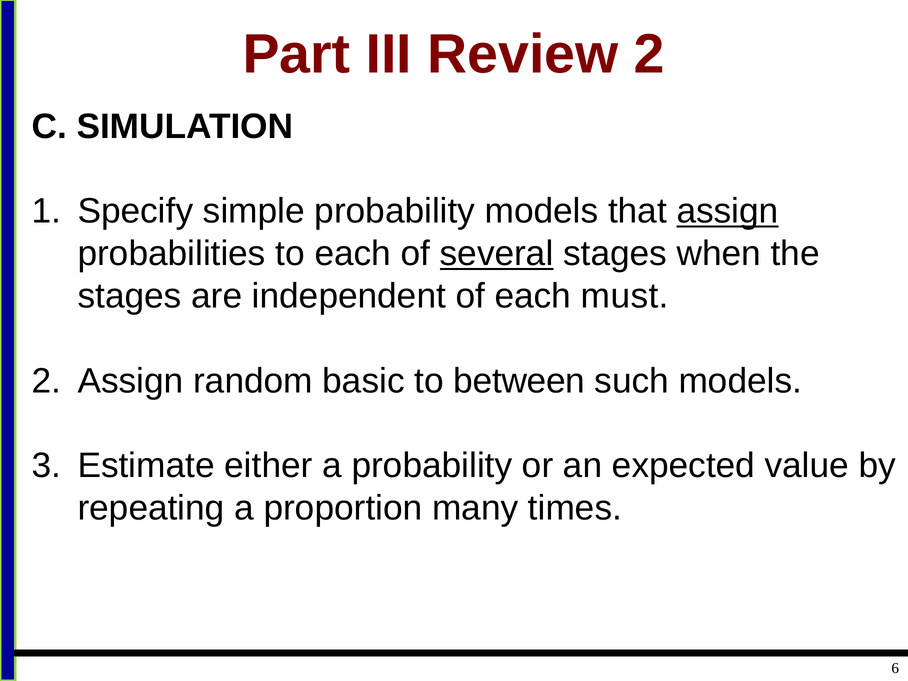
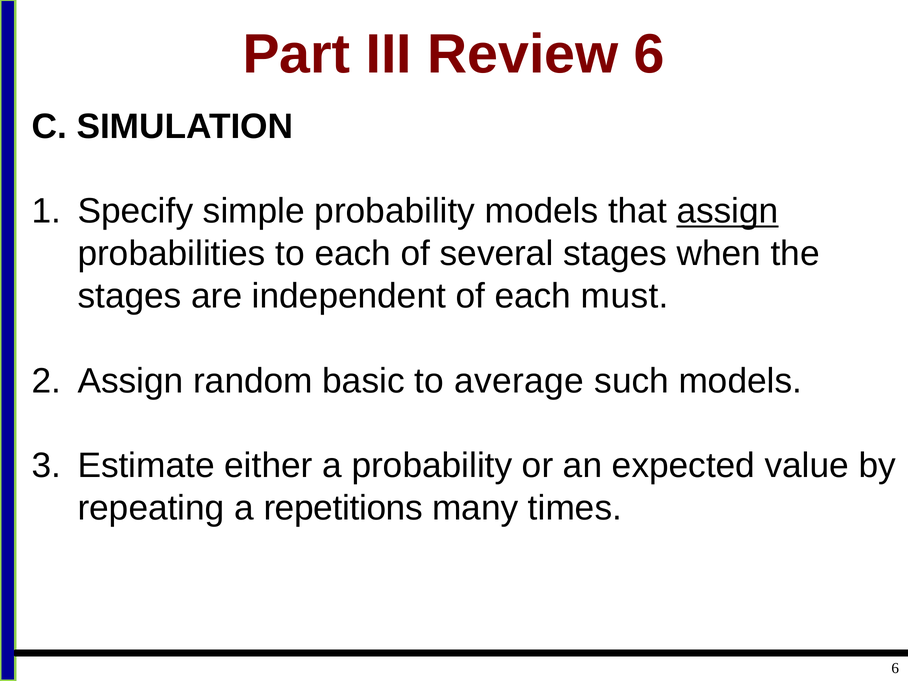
Review 2: 2 -> 6 (649, 55)
several underline: present -> none (497, 254)
between: between -> average (519, 381)
proportion: proportion -> repetitions (343, 508)
